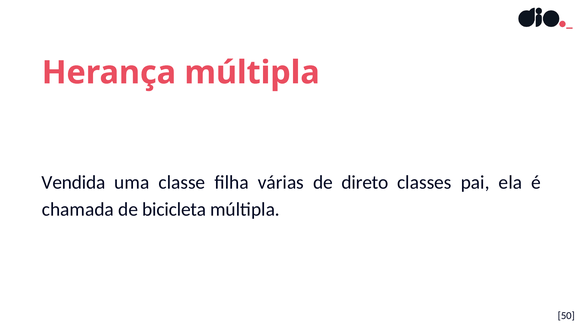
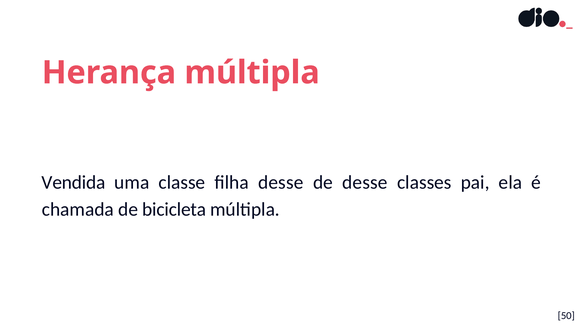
filha várias: várias -> desse (281, 182)
de direto: direto -> desse (365, 182)
